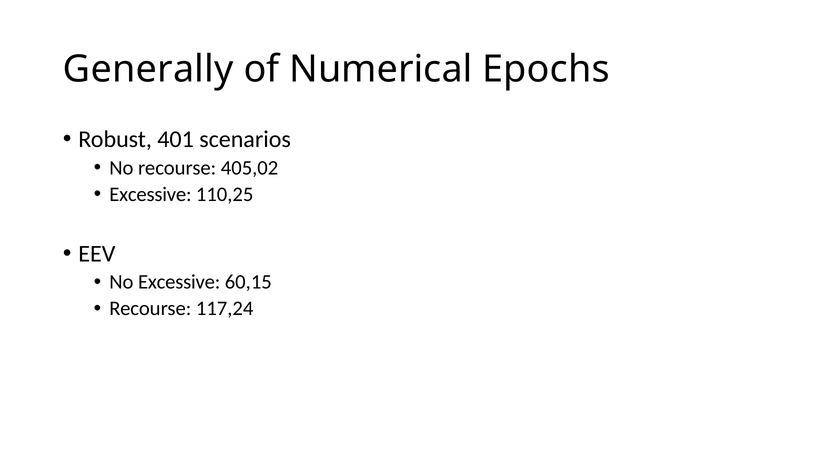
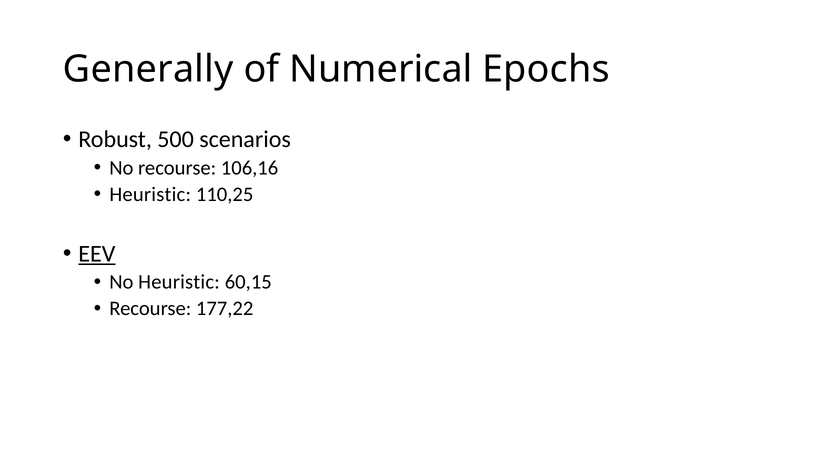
401: 401 -> 500 (176, 139)
405,02: 405,02 -> 106,16 (250, 168)
Excessive: Excessive -> Heuristic (150, 194)
EEV underline: none -> present (97, 254)
No Excessive: Excessive -> Heuristic (179, 282)
117,24: 117,24 -> 177,22 (225, 309)
